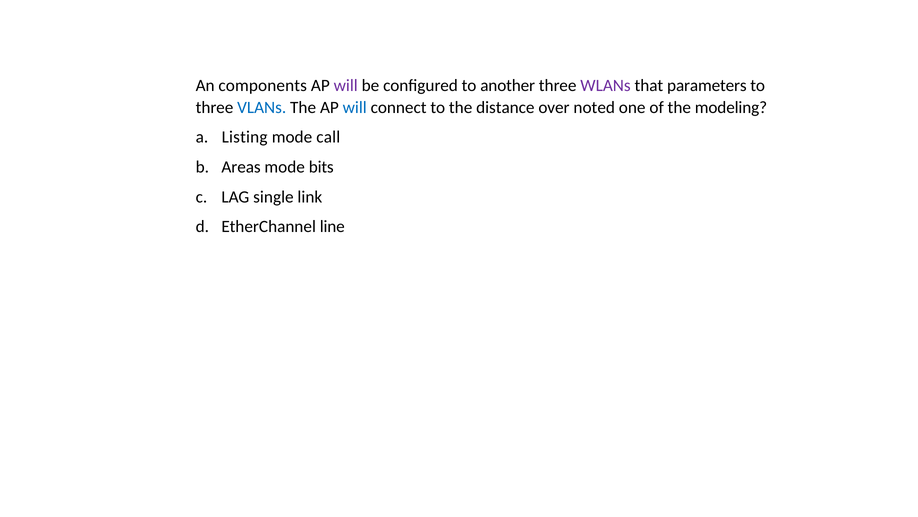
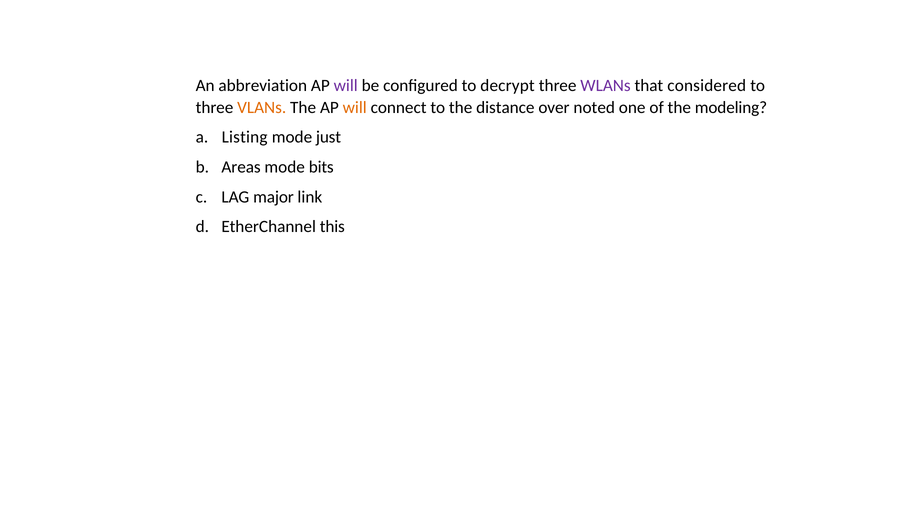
components: components -> abbreviation (263, 85)
another: another -> decrypt (508, 85)
parameters: parameters -> considered (707, 85)
VLANs colour: blue -> orange (262, 107)
will colour: blue -> orange (355, 107)
call: call -> just (328, 137)
single: single -> major (274, 197)
line: line -> this (332, 226)
